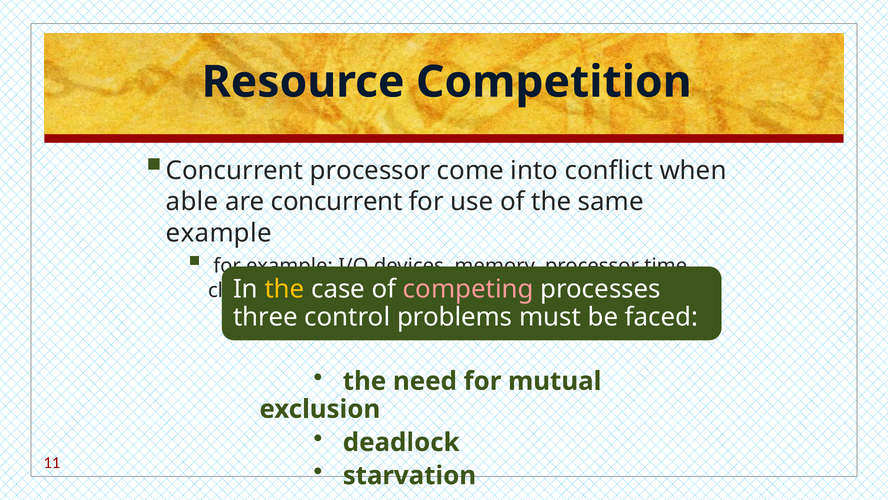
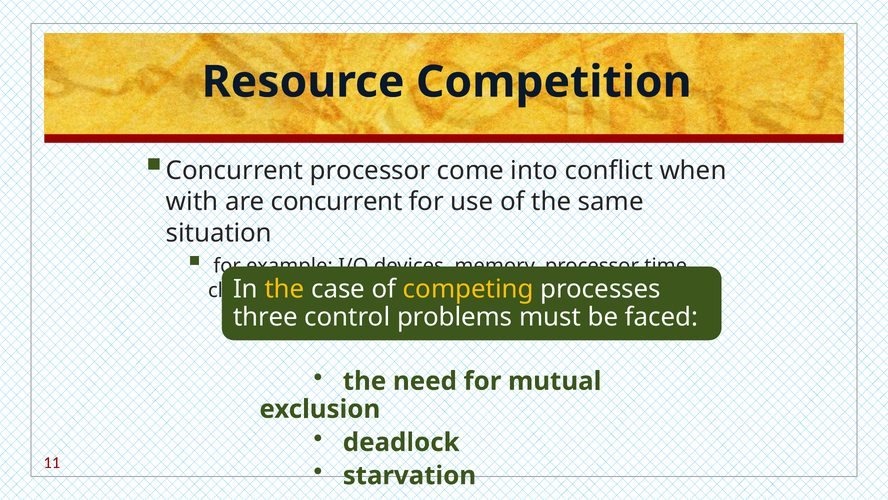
able: able -> with (192, 202)
example: example -> situation (219, 233)
competing colour: pink -> yellow (468, 289)
